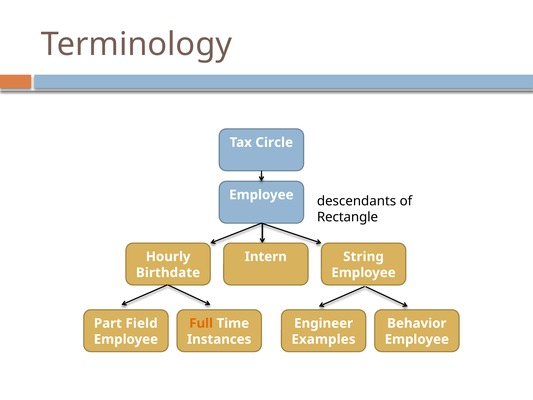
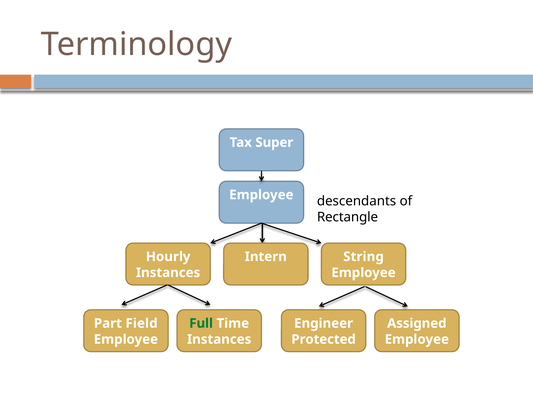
Circle: Circle -> Super (274, 142)
Birthdate: Birthdate -> Instances (168, 273)
Full colour: orange -> green (201, 323)
Behavior: Behavior -> Assigned (417, 323)
Examples: Examples -> Protected (324, 339)
